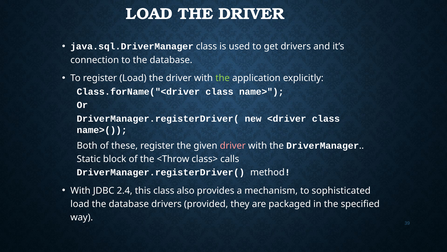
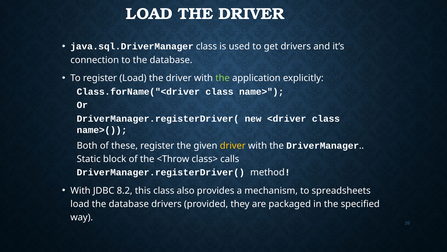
driver colour: pink -> yellow (233, 145)
2.4: 2.4 -> 8.2 (125, 190)
sophisticated: sophisticated -> spreadsheets (341, 190)
